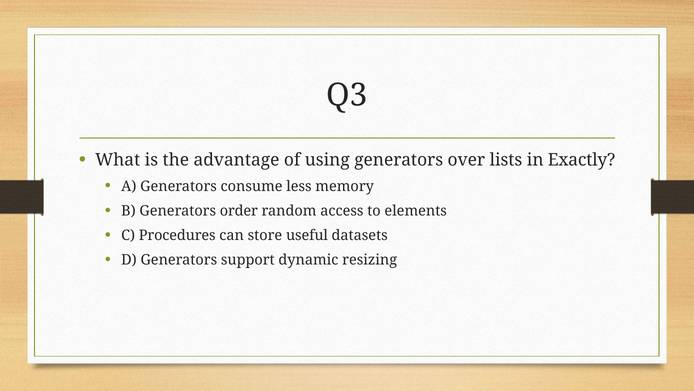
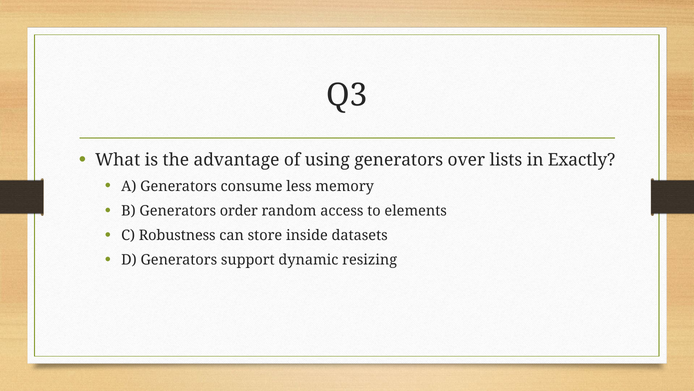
Procedures: Procedures -> Robustness (177, 235)
useful: useful -> inside (307, 235)
